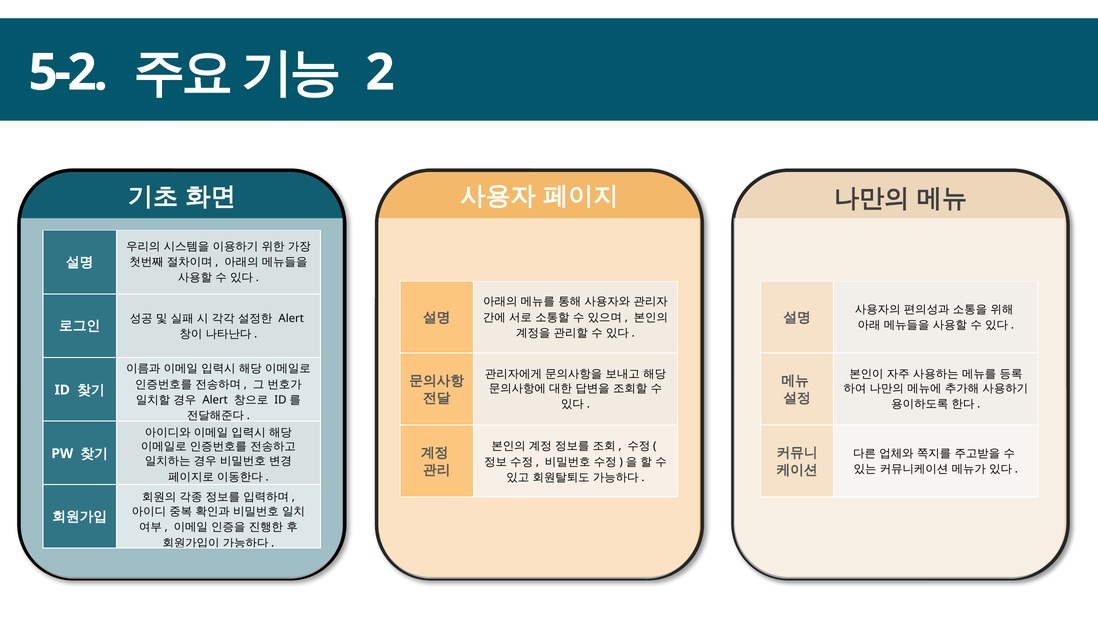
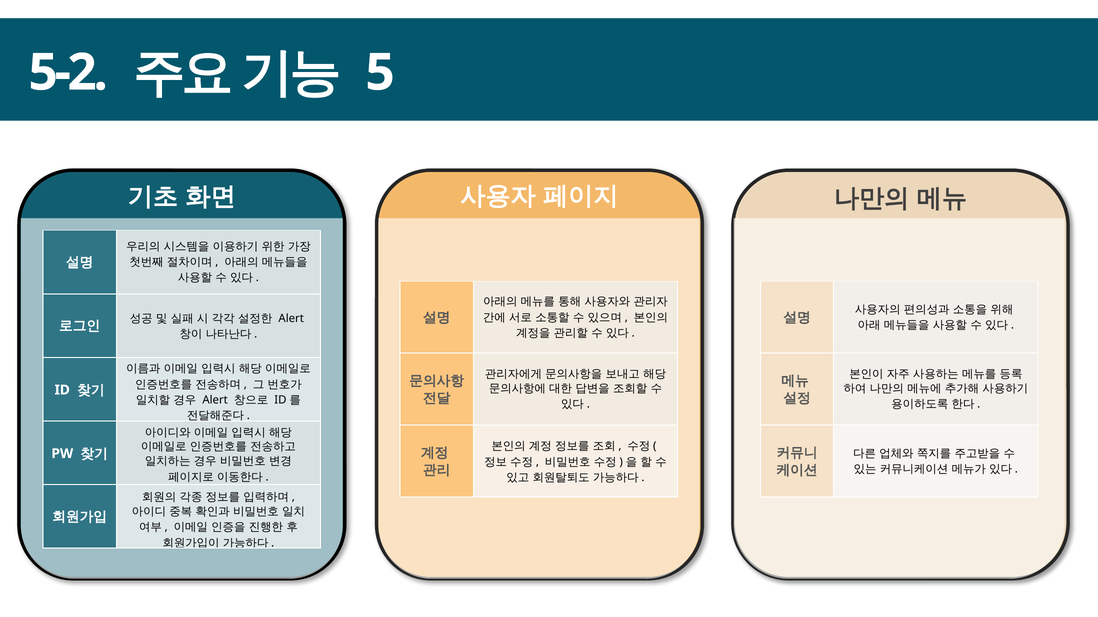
2: 2 -> 5 (380, 73)
